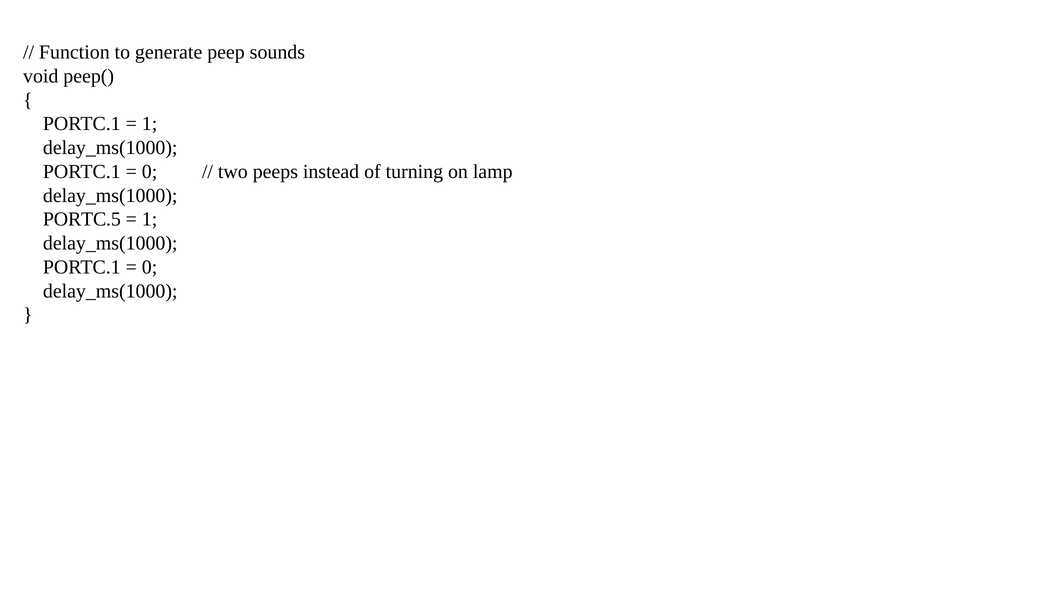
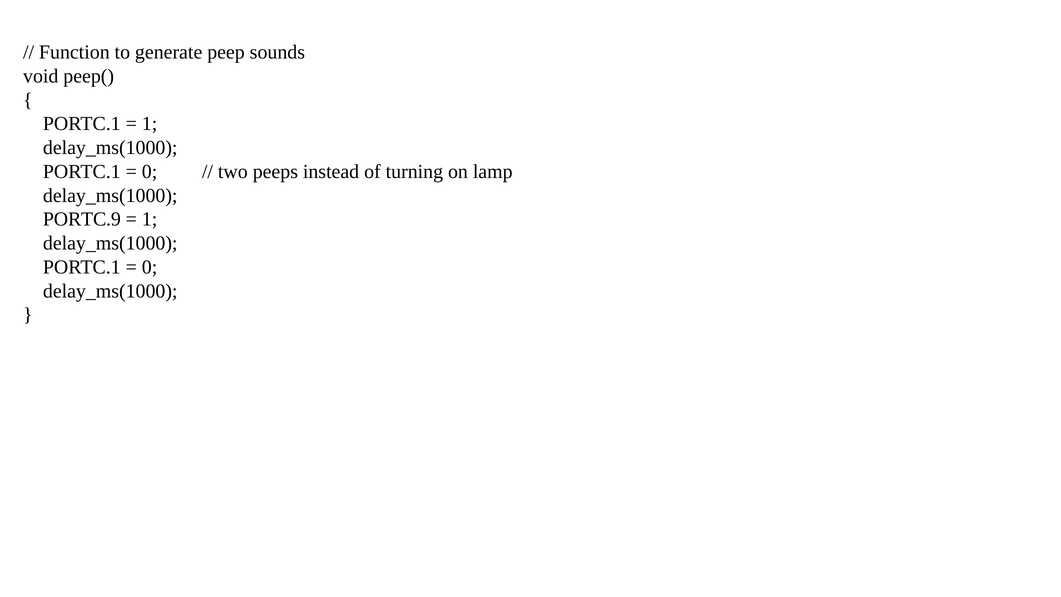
PORTC.5: PORTC.5 -> PORTC.9 (82, 219)
